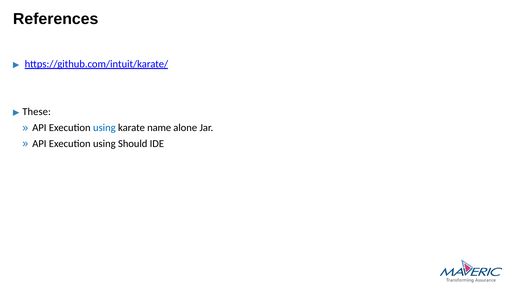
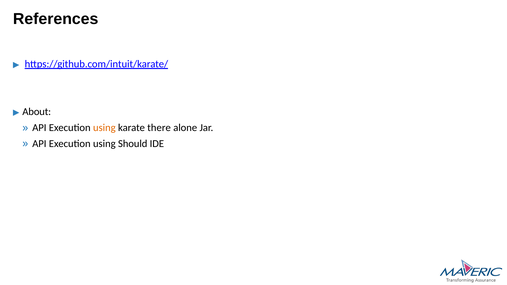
These: These -> About (37, 112)
using colour: blue -> orange (104, 128)
name: name -> there (159, 128)
